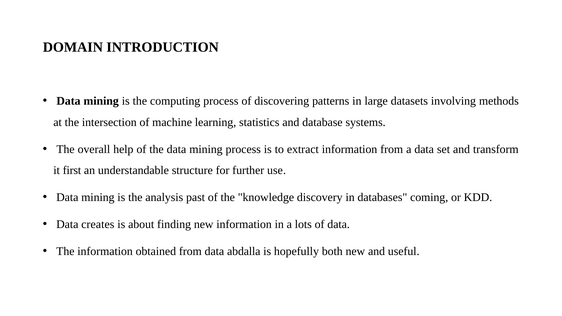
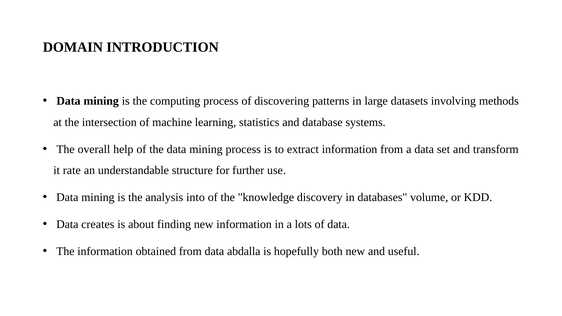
first: first -> rate (72, 170)
past: past -> into (195, 197)
coming: coming -> volume (429, 197)
